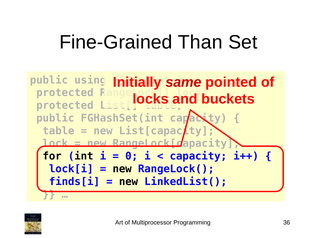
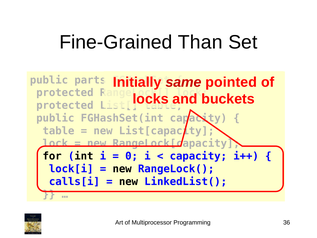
using: using -> parts (90, 80)
finds[i: finds[i -> calls[i (74, 181)
